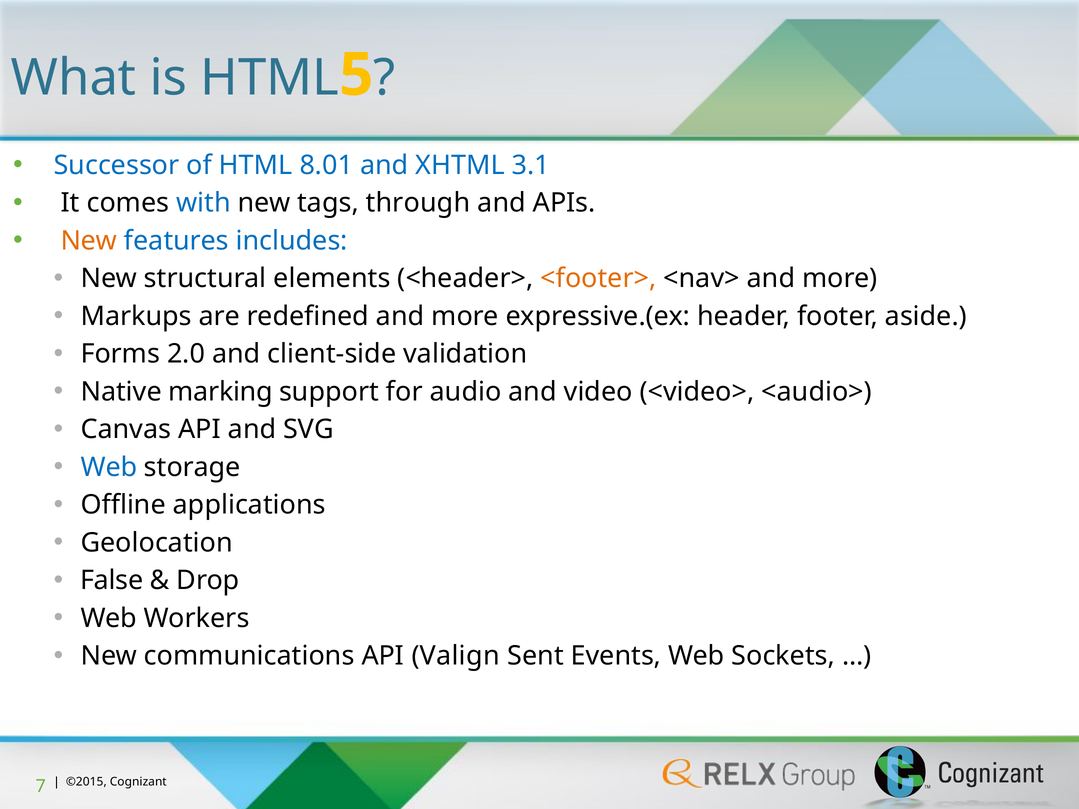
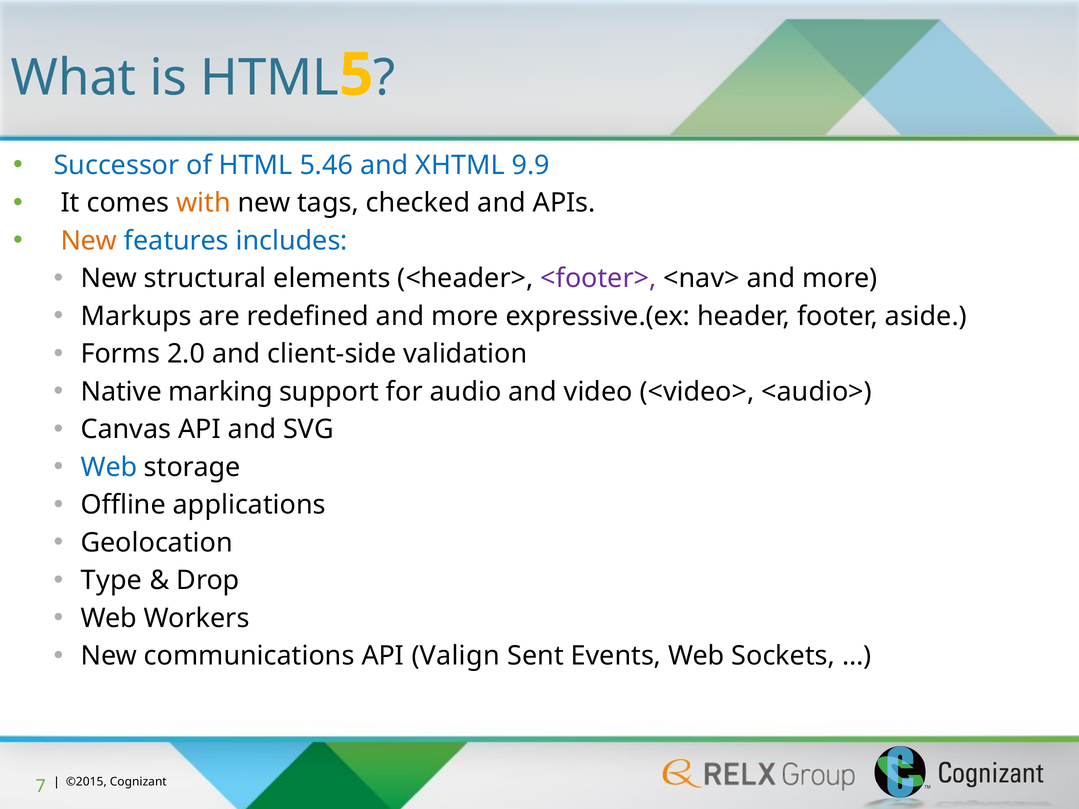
8.01: 8.01 -> 5.46 (326, 165)
3.1: 3.1 -> 9.9 (531, 165)
with colour: blue -> orange (203, 203)
through: through -> checked (418, 203)
<footer> colour: orange -> purple (598, 279)
False: False -> Type (112, 581)
